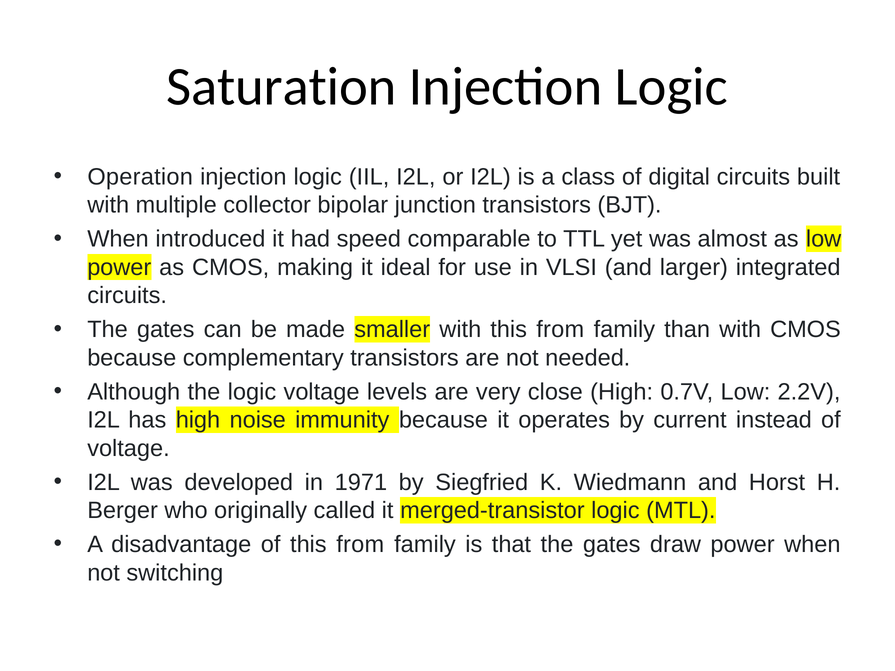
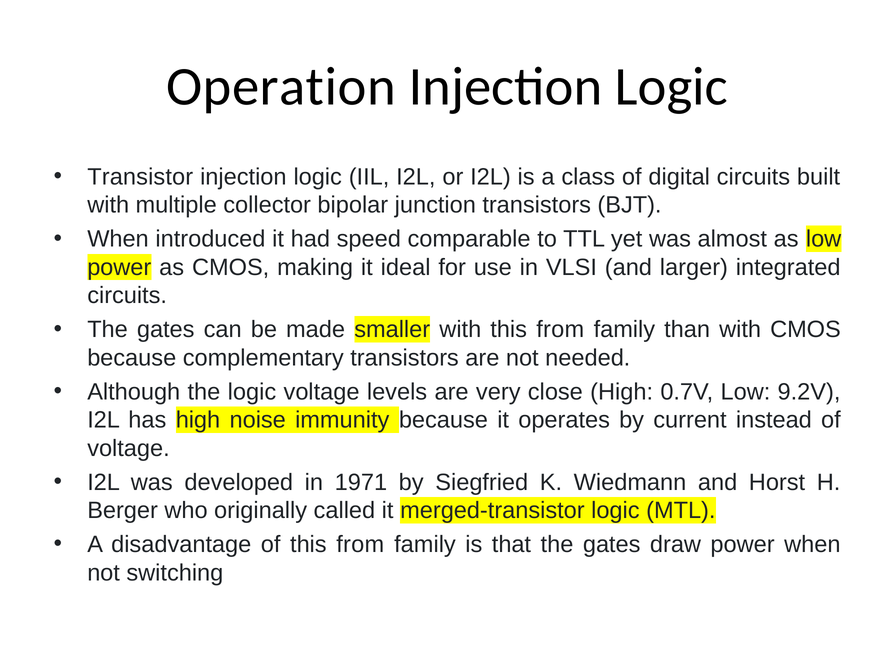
Saturation: Saturation -> Operation (281, 87)
Operation: Operation -> Transistor (140, 177)
2.2V: 2.2V -> 9.2V (809, 392)
